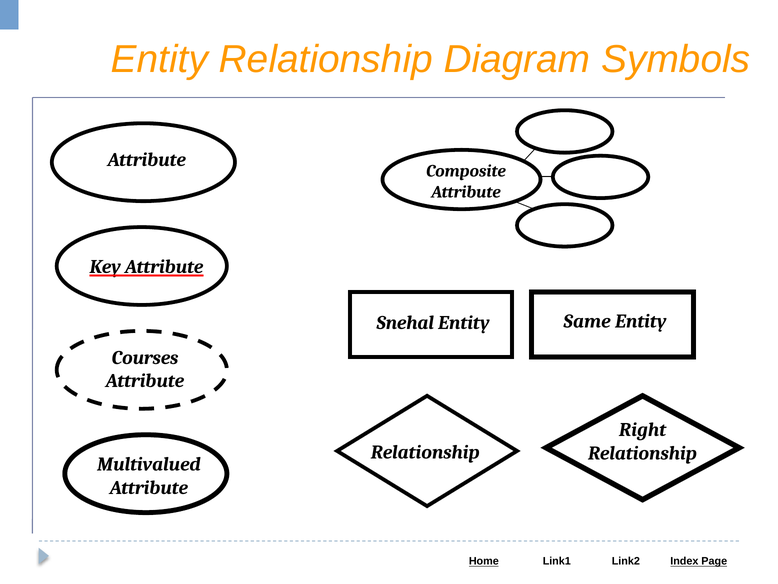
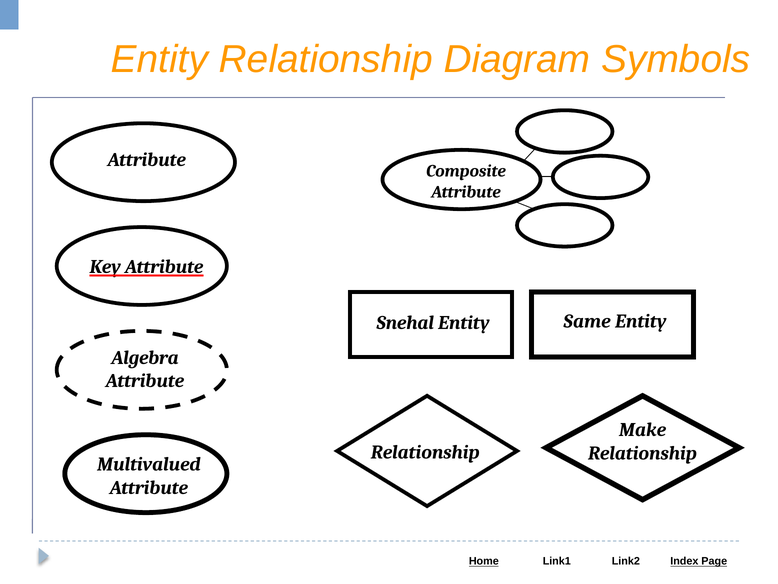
Courses: Courses -> Algebra (145, 357)
Right: Right -> Make (643, 430)
